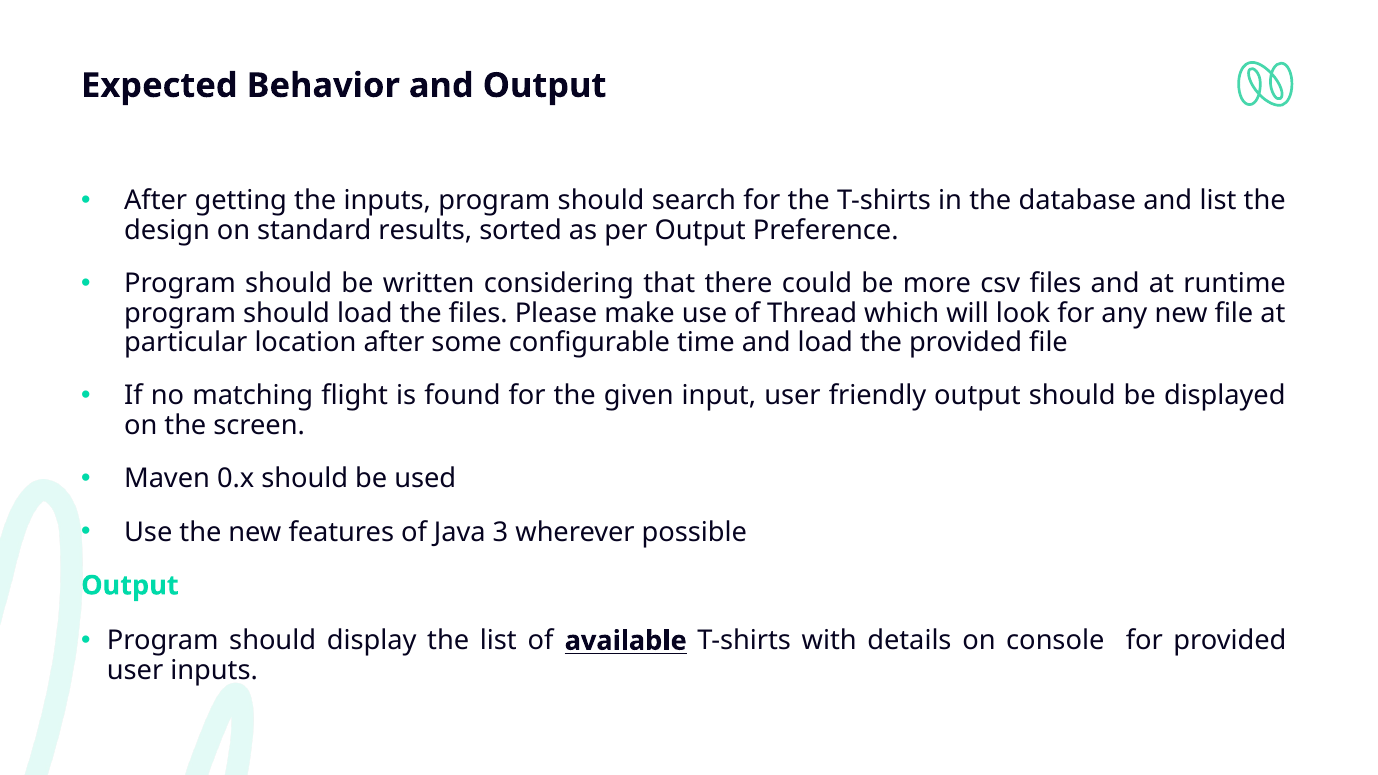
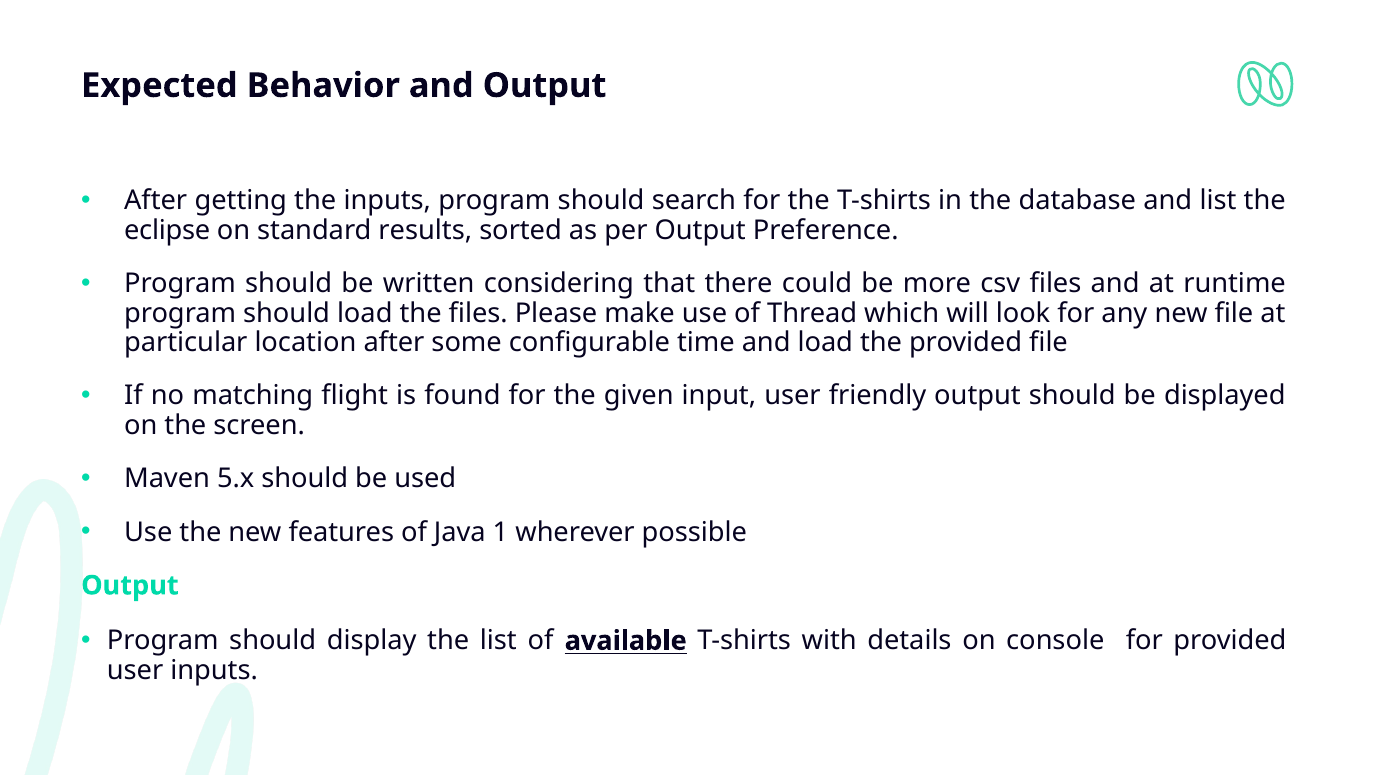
design: design -> eclipse (167, 230)
0.x: 0.x -> 5.x (236, 479)
3: 3 -> 1 (500, 532)
